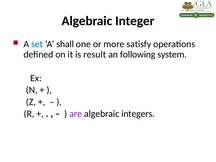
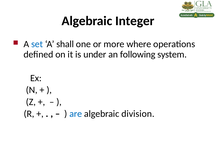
satisfy: satisfy -> where (139, 44)
result: result -> under (95, 54)
are colour: purple -> blue (76, 114)
integers: integers -> division (138, 114)
